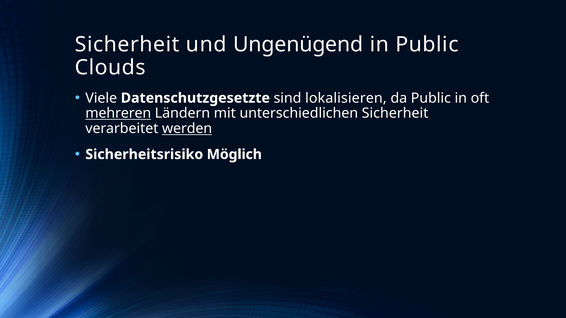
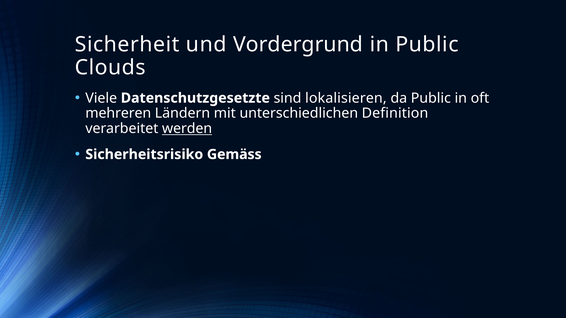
Ungenügend: Ungenügend -> Vordergrund (298, 45)
mehreren underline: present -> none (118, 113)
unterschiedlichen Sicherheit: Sicherheit -> Definition (395, 113)
Möglich: Möglich -> Gemäss (234, 155)
